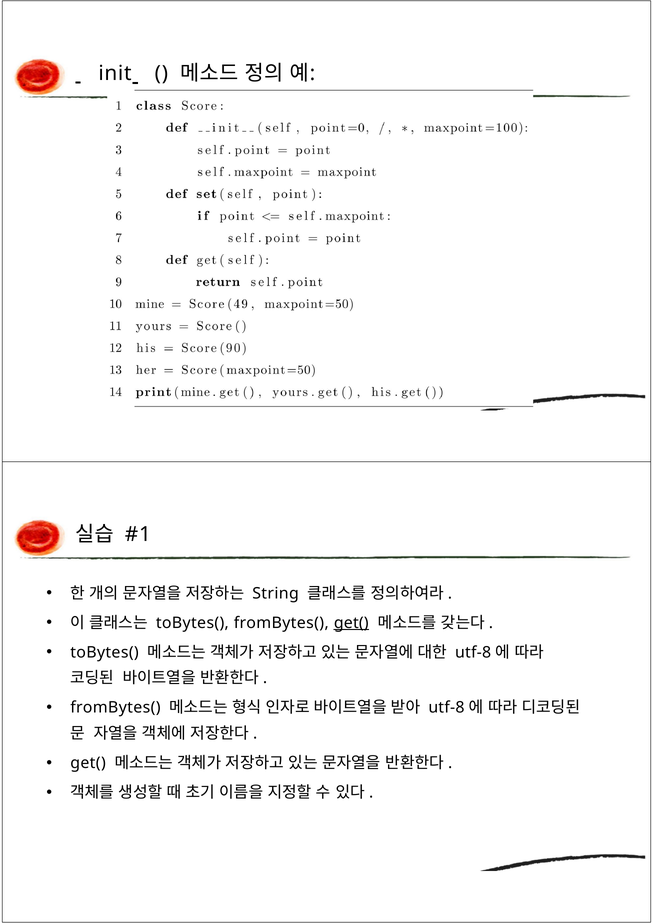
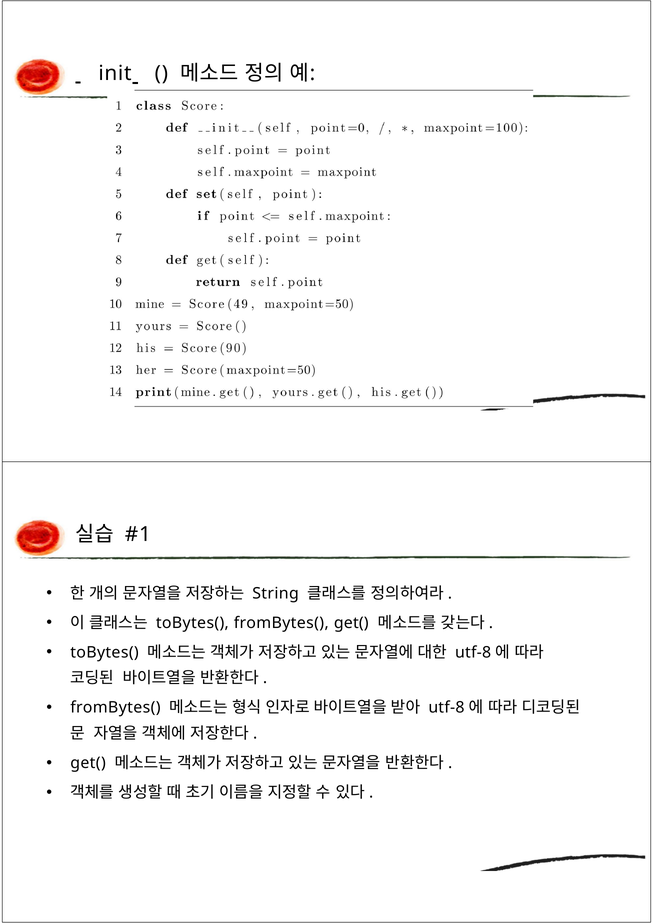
get( underline: present -> none (351, 624)
